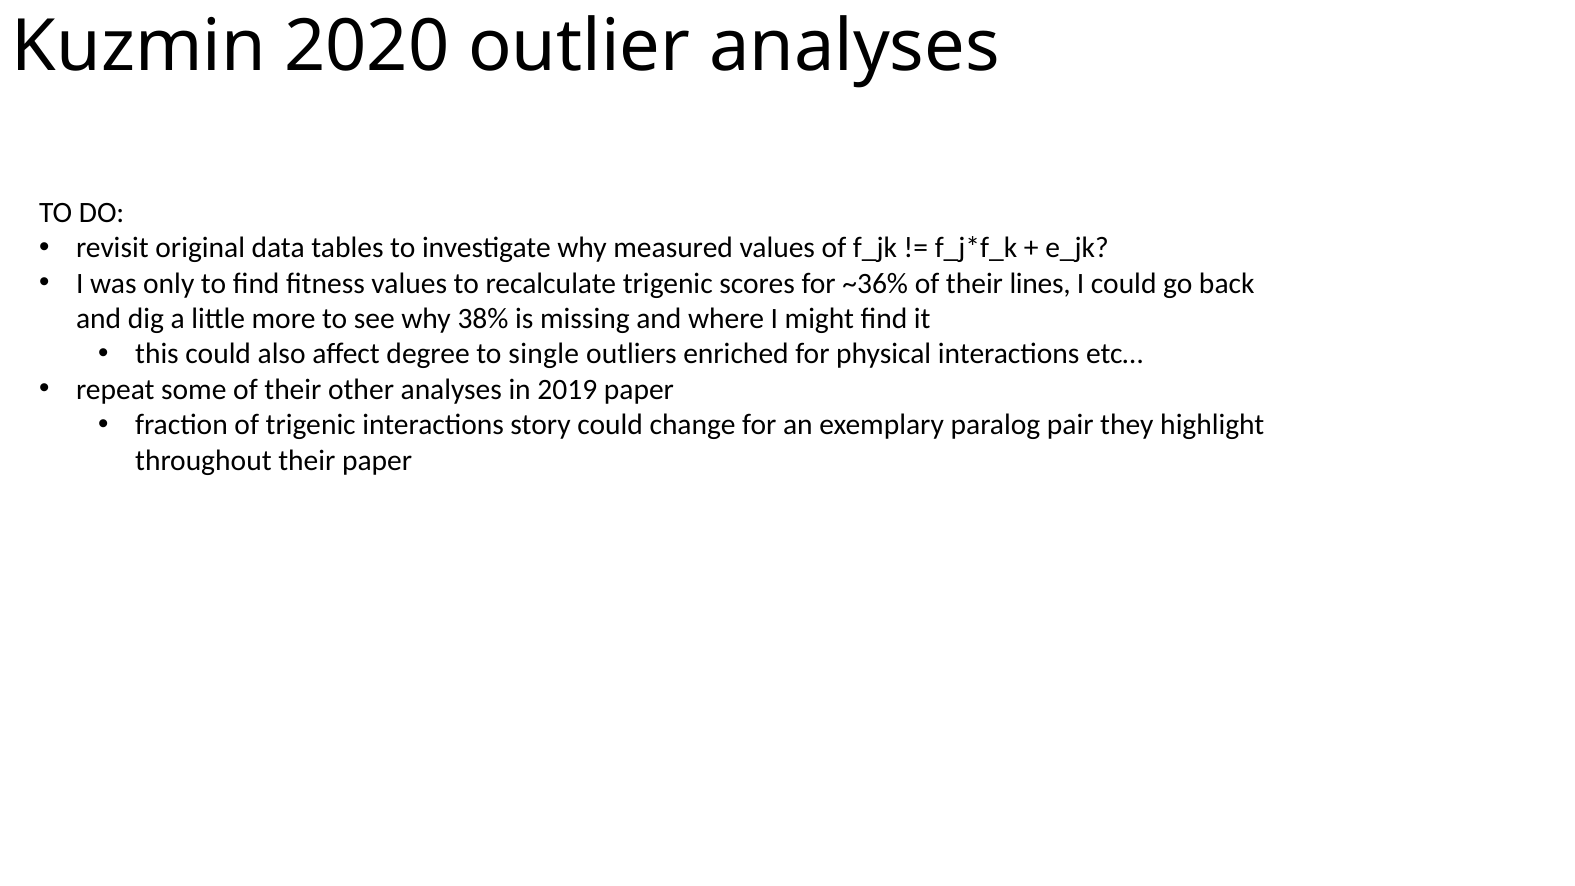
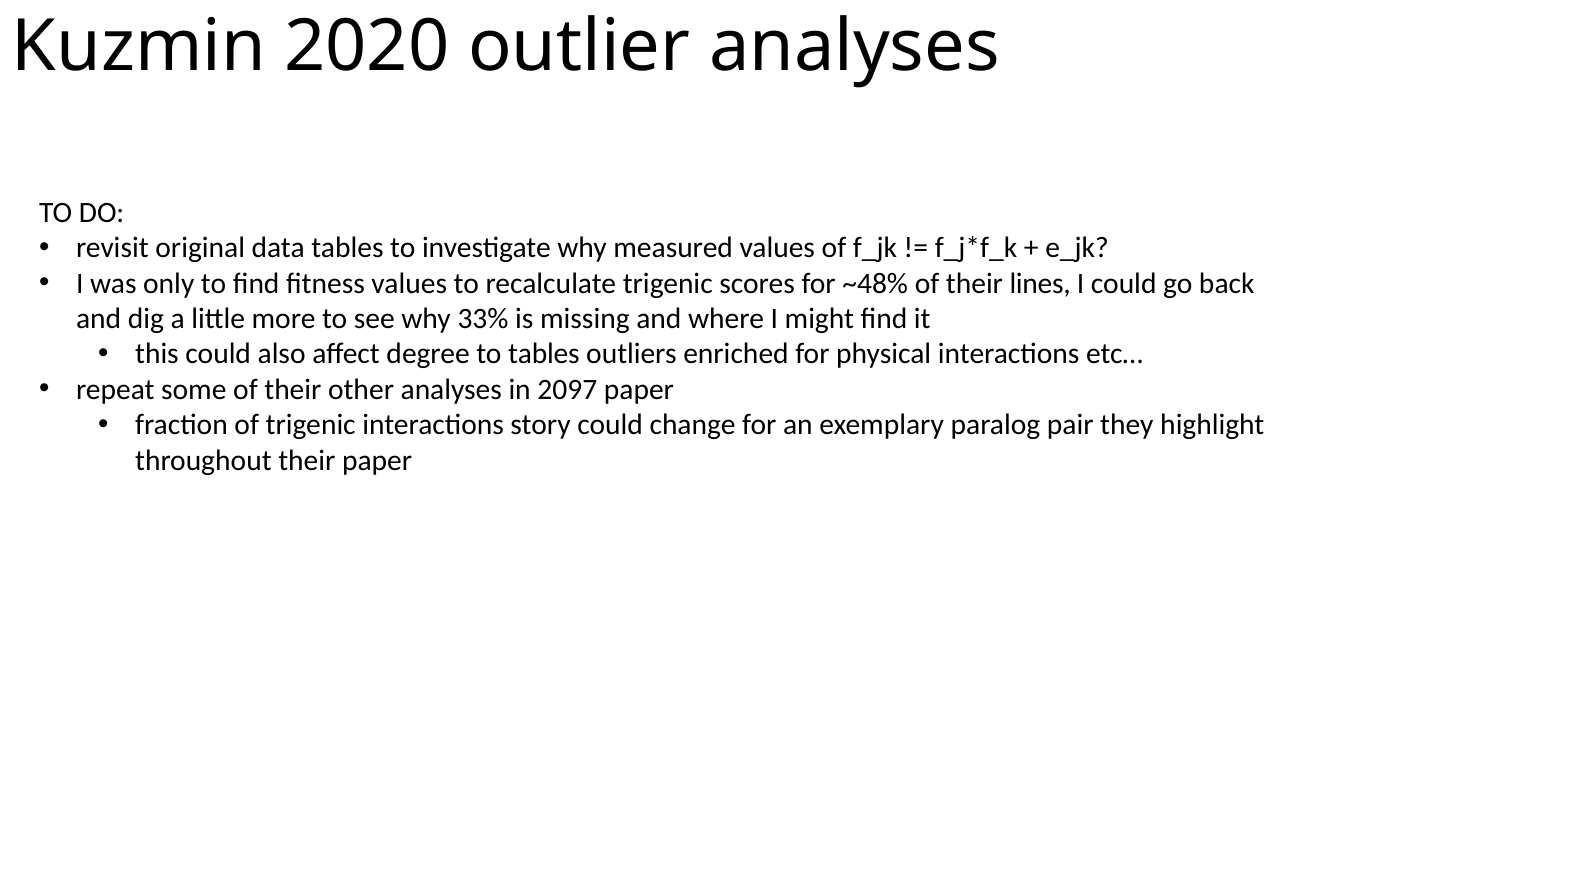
~36%: ~36% -> ~48% (875, 283)
38%: 38% -> 33% (483, 319)
to single: single -> tables (544, 354)
2019: 2019 -> 2097 (567, 390)
